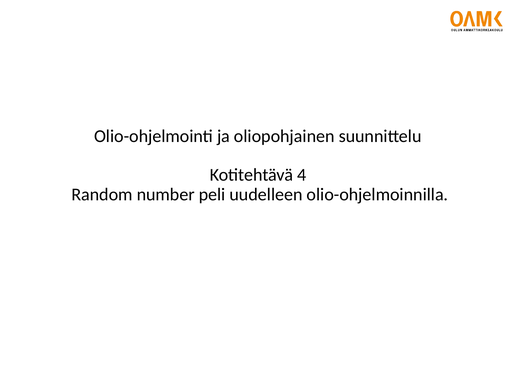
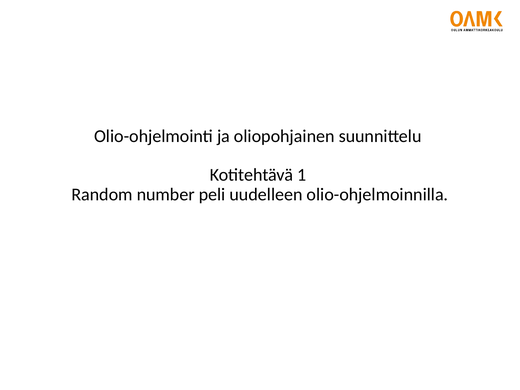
4: 4 -> 1 (302, 175)
